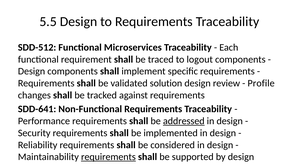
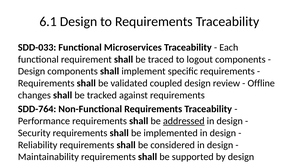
5.5: 5.5 -> 6.1 (48, 22)
SDD-512: SDD-512 -> SDD-033 (37, 47)
solution: solution -> coupled (166, 83)
Profile: Profile -> Offline (261, 83)
SDD-641: SDD-641 -> SDD-764 (37, 109)
requirements underline: present -> none (108, 157)
